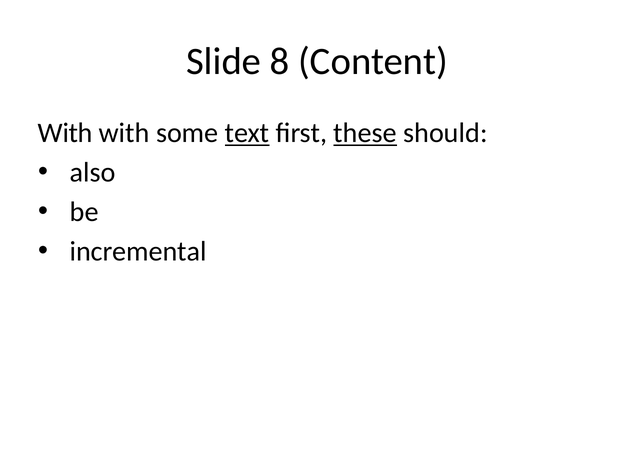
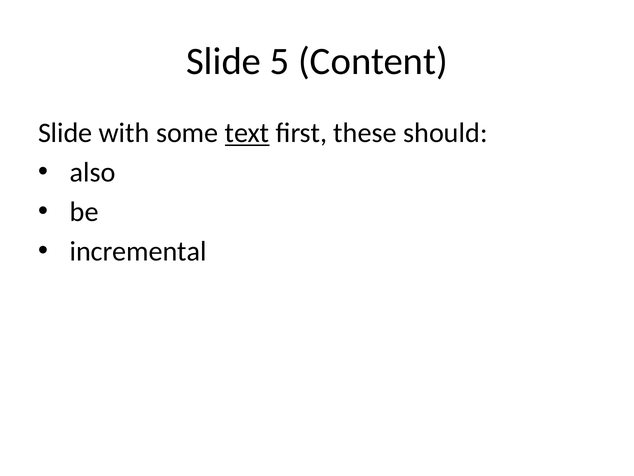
8: 8 -> 5 (280, 61)
With: With -> Slide (65, 133)
these underline: present -> none (365, 133)
